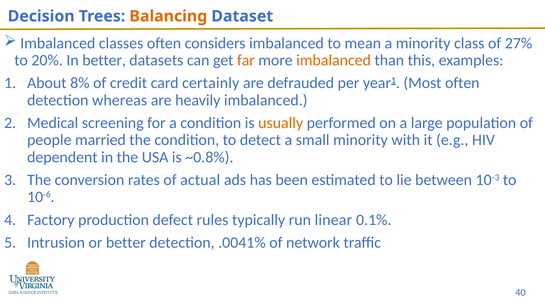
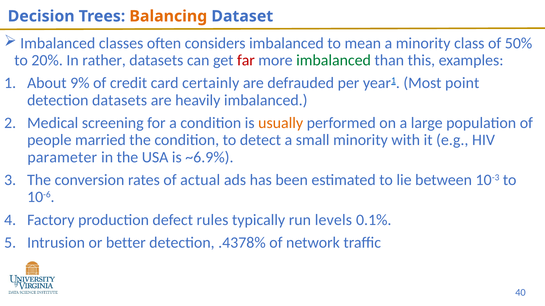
27%: 27% -> 50% (519, 43)
In better: better -> rather (104, 60)
far colour: orange -> red (246, 60)
imbalanced colour: orange -> green (334, 60)
8%: 8% -> 9% (80, 83)
Most often: often -> point (462, 83)
detection whereas: whereas -> datasets (120, 100)
dependent: dependent -> parameter (62, 157)
~0.8%: ~0.8% -> ~6.9% (209, 157)
linear: linear -> levels (333, 220)
.0041%: .0041% -> .4378% (242, 243)
